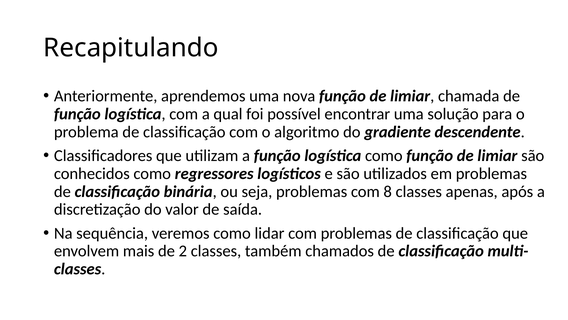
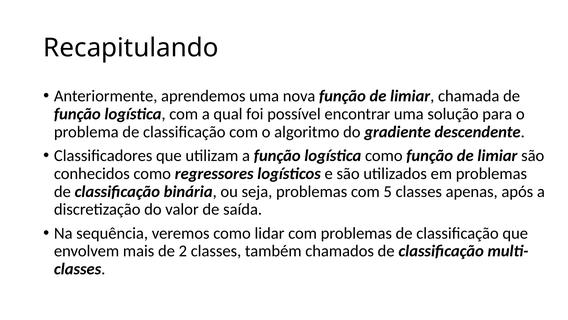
8: 8 -> 5 (388, 191)
